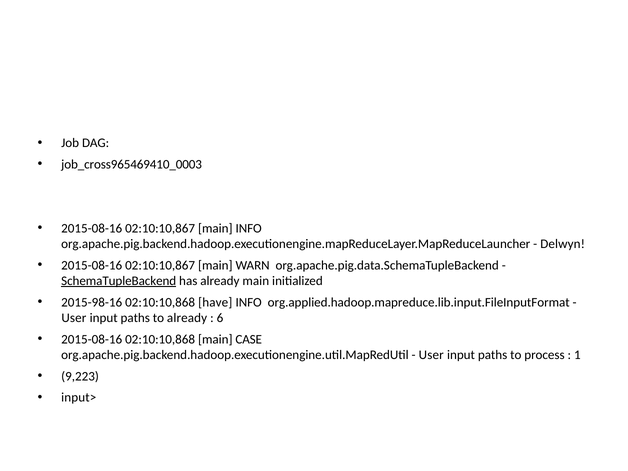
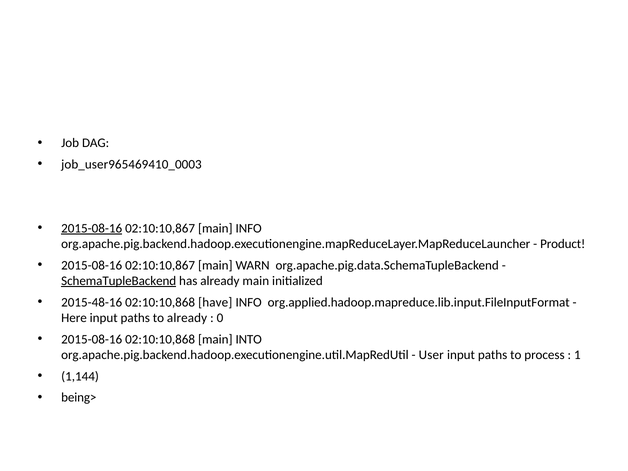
job_cross965469410_0003: job_cross965469410_0003 -> job_user965469410_0003 (131, 164)
2015-08-16 underline: none -> present (92, 228)
Delwyn: Delwyn -> Product (563, 244)
2015-98-16: 2015-98-16 -> 2015-48-16 (92, 302)
User: User -> Here (74, 318)
6: 6 -> 0 (220, 318)
CASE: CASE -> INTO (249, 339)
9,223: 9,223 -> 1,144 (80, 376)
input>: input> -> being> (79, 397)
